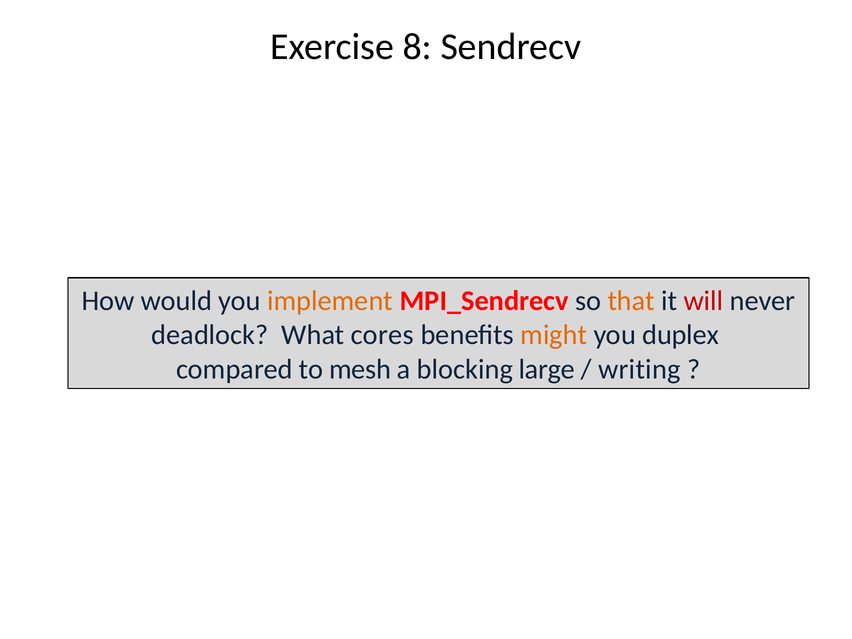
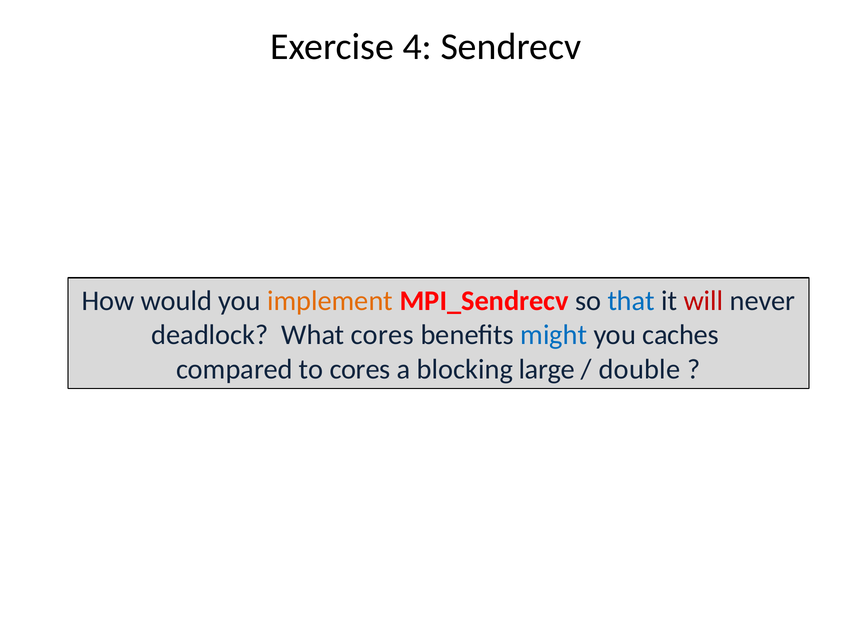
8: 8 -> 4 (417, 47)
that colour: orange -> blue (631, 301)
might colour: orange -> blue (554, 335)
duplex: duplex -> caches (681, 335)
to mesh: mesh -> cores (360, 369)
writing: writing -> double (639, 369)
